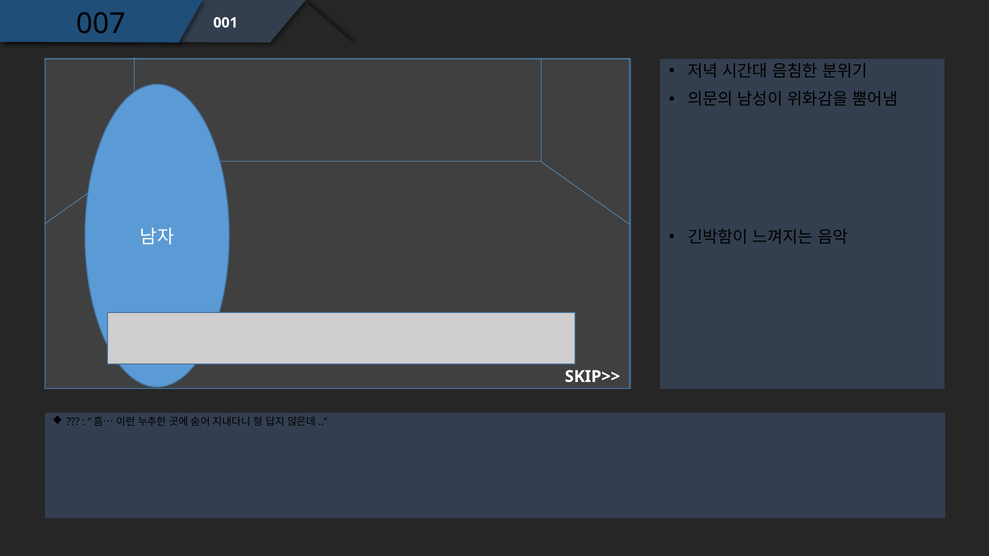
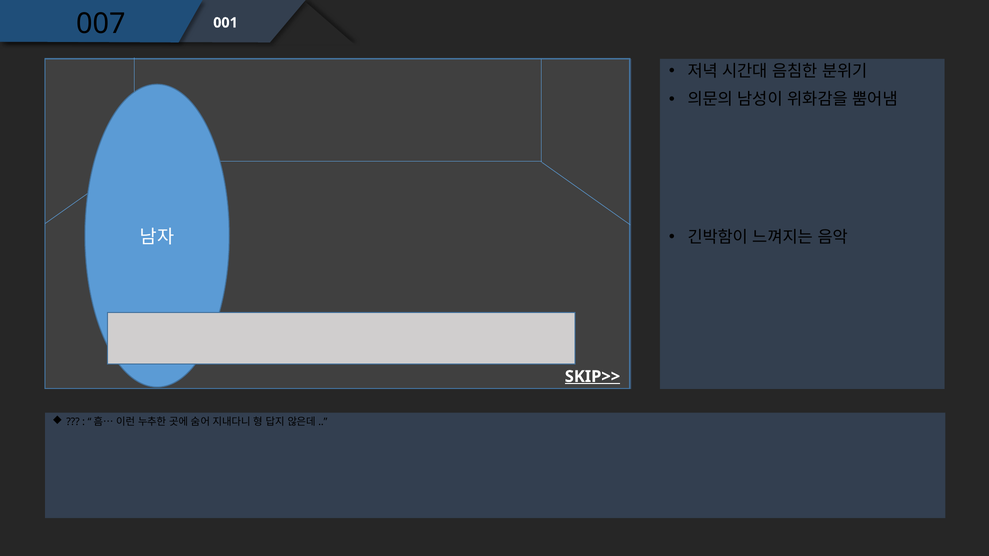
SKIP>> underline: none -> present (592, 377)
